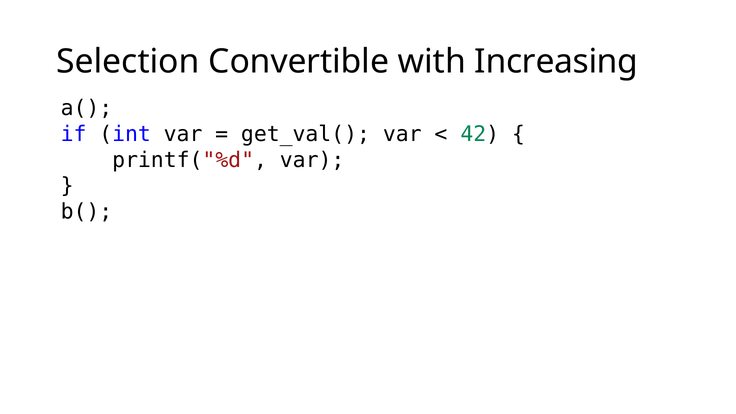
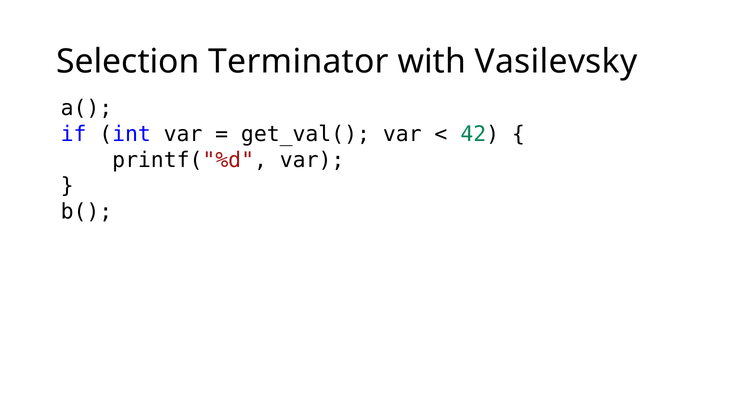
Convertible: Convertible -> Terminator (299, 62)
Increasing: Increasing -> Vasilevsky (556, 62)
